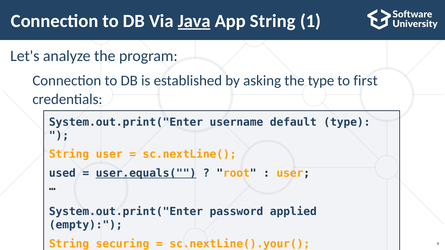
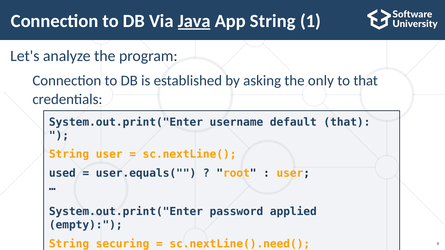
the type: type -> only (321, 81)
to first: first -> that (366, 81)
default type: type -> that (347, 122)
user.equals( underline: present -> none (146, 173)
sc.nextLine().your(: sc.nextLine().your( -> sc.nextLine().need( (240, 244)
